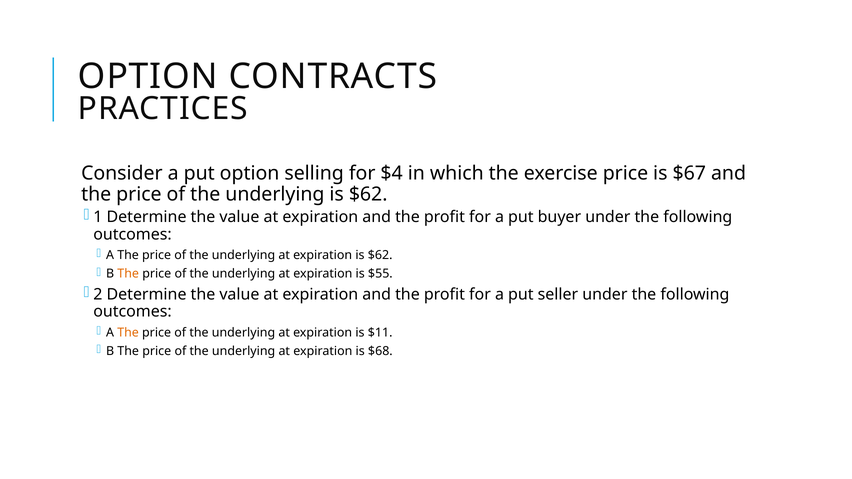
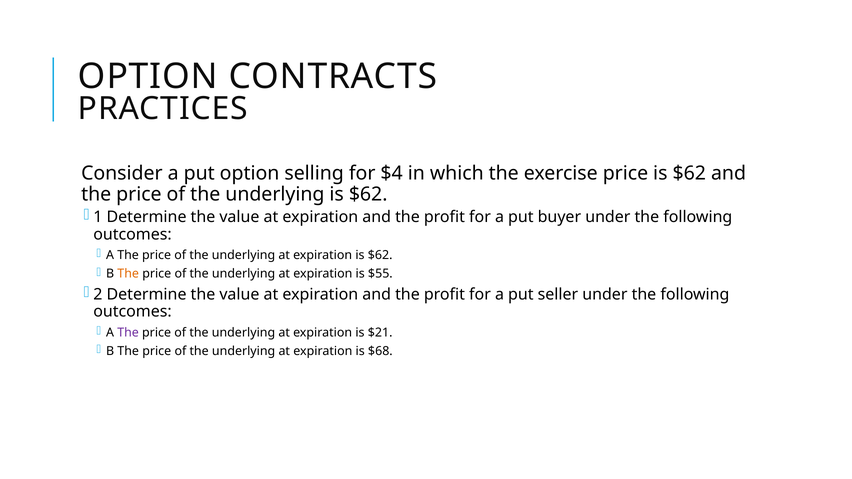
price is $67: $67 -> $62 (689, 173)
The colour: orange -> purple (128, 333)
$11: $11 -> $21 (380, 333)
